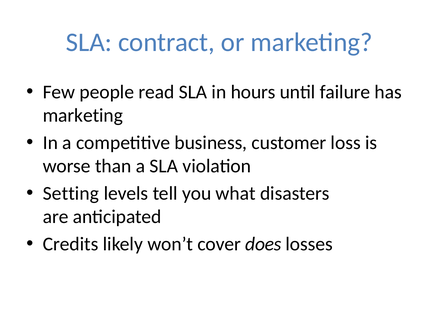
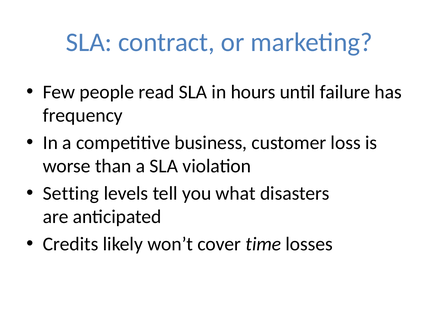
marketing: marketing -> frequency (83, 116)
does: does -> time (263, 244)
